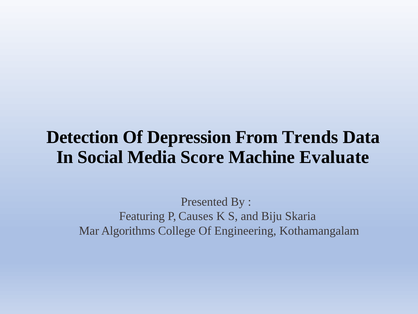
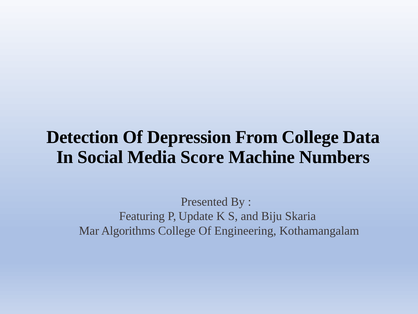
From Trends: Trends -> College (310, 137)
Evaluate: Evaluate -> Numbers (335, 157)
Causes: Causes -> Update (196, 216)
